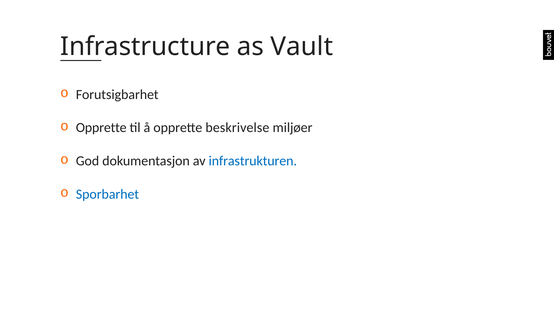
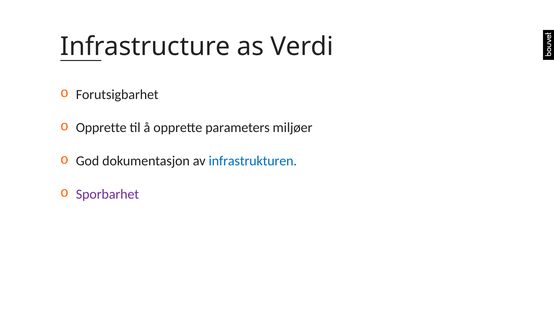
Vault: Vault -> Verdi (302, 47)
beskrivelse: beskrivelse -> parameters (238, 128)
Sporbarhet colour: blue -> purple (107, 194)
